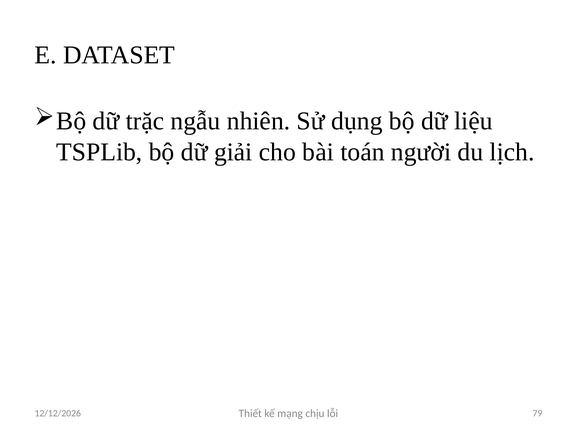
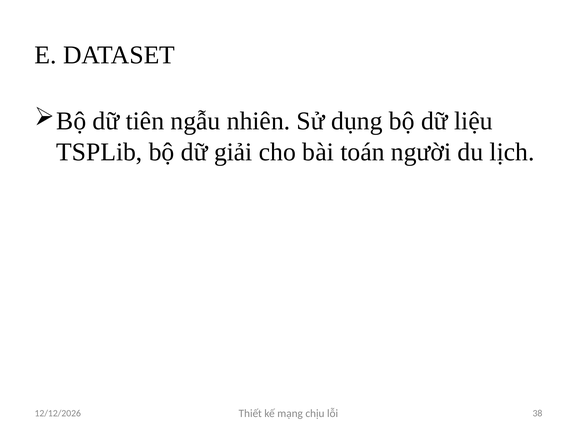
trặc: trặc -> tiên (145, 121)
79: 79 -> 38 (538, 413)
